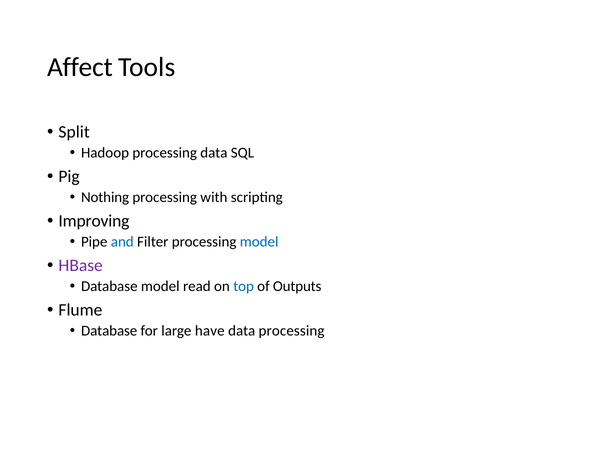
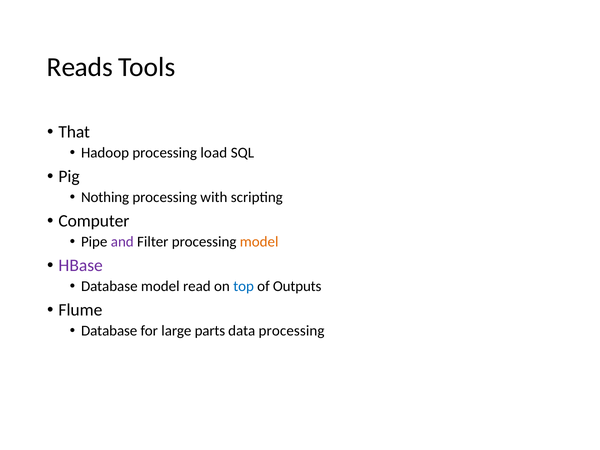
Affect: Affect -> Reads (80, 67)
Split: Split -> That (74, 132)
processing data: data -> load (214, 153)
Improving: Improving -> Computer (94, 221)
and colour: blue -> purple (122, 242)
model colour: blue -> orange (259, 242)
have: have -> parts (210, 331)
